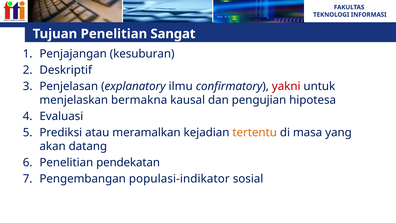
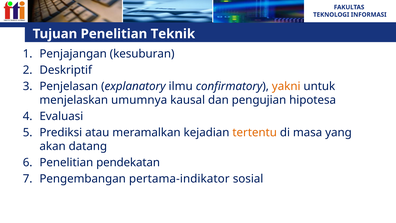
Sangat: Sangat -> Teknik (173, 34)
yakni colour: red -> orange (286, 86)
bermakna: bermakna -> umumnya (139, 100)
populasi-indikator: populasi-indikator -> pertama-indikator (179, 179)
